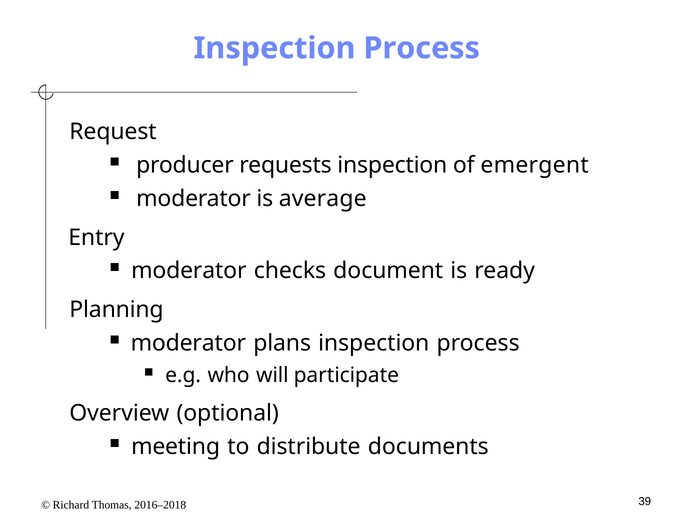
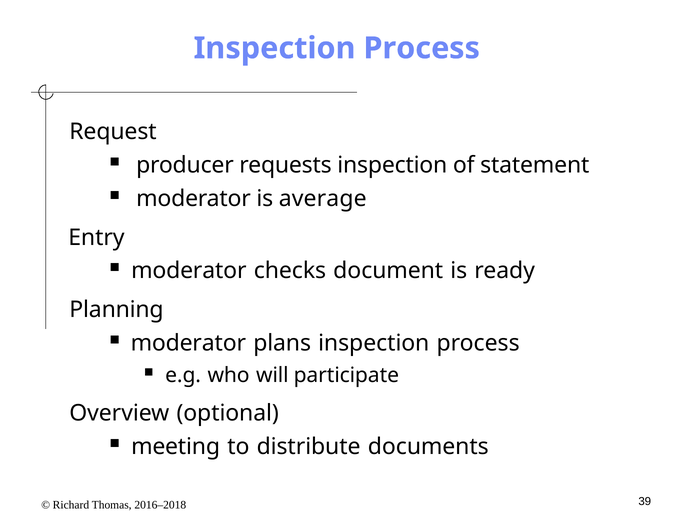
emergent: emergent -> statement (535, 165)
